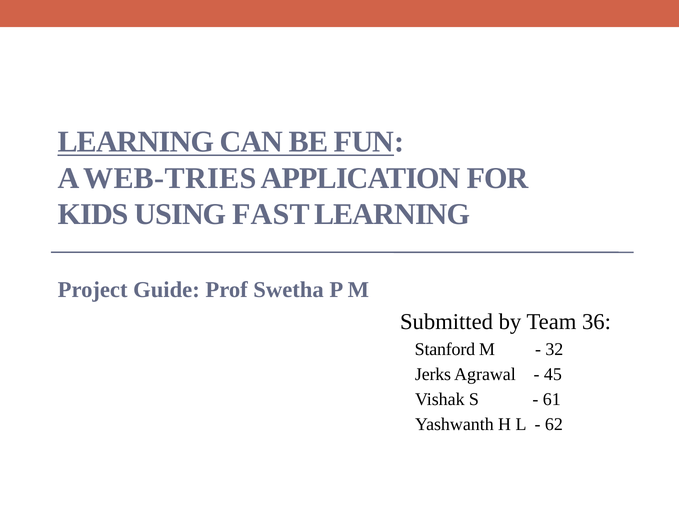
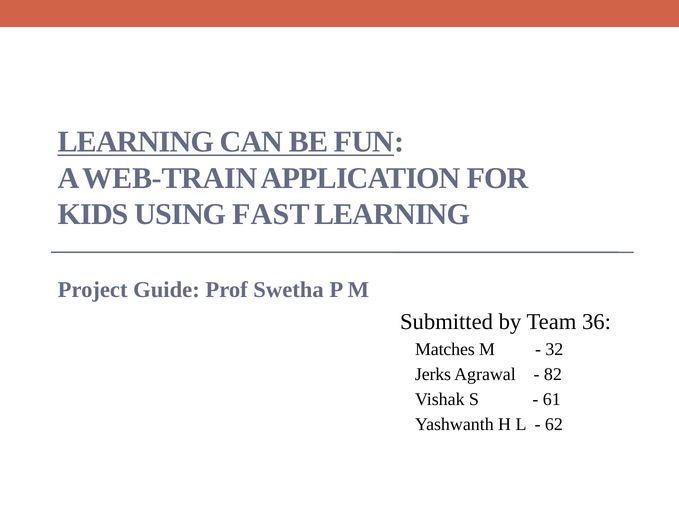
WEB-TRIES: WEB-TRIES -> WEB-TRAIN (170, 178)
Stanford: Stanford -> Matches (445, 349)
45: 45 -> 82 (553, 374)
